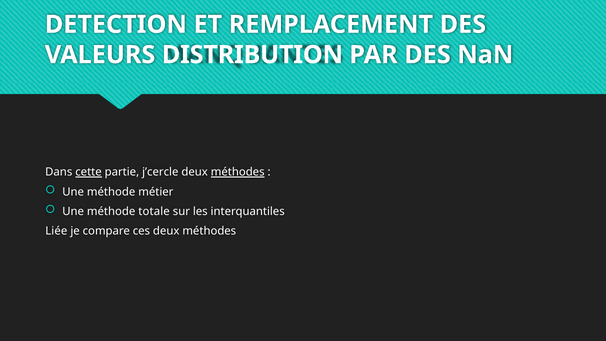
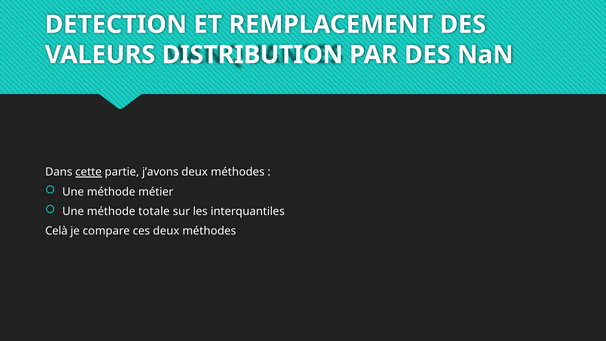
j’cercle: j’cercle -> j’avons (160, 172)
méthodes underline: present -> none (238, 172)
Liée: Liée -> Celà (56, 231)
